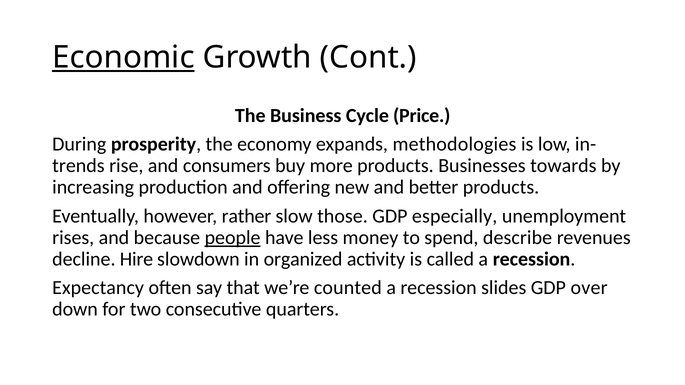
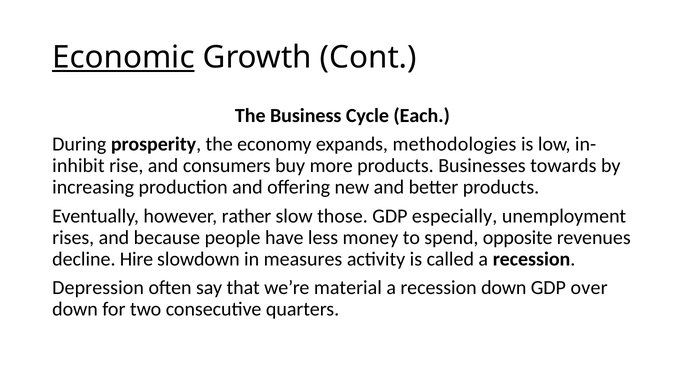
Price: Price -> Each (422, 116)
trends: trends -> inhibit (78, 166)
people underline: present -> none (233, 238)
describe: describe -> opposite (518, 238)
organized: organized -> measures (303, 259)
Expectancy: Expectancy -> Depression (98, 288)
counted: counted -> material (348, 288)
recession slides: slides -> down (504, 288)
